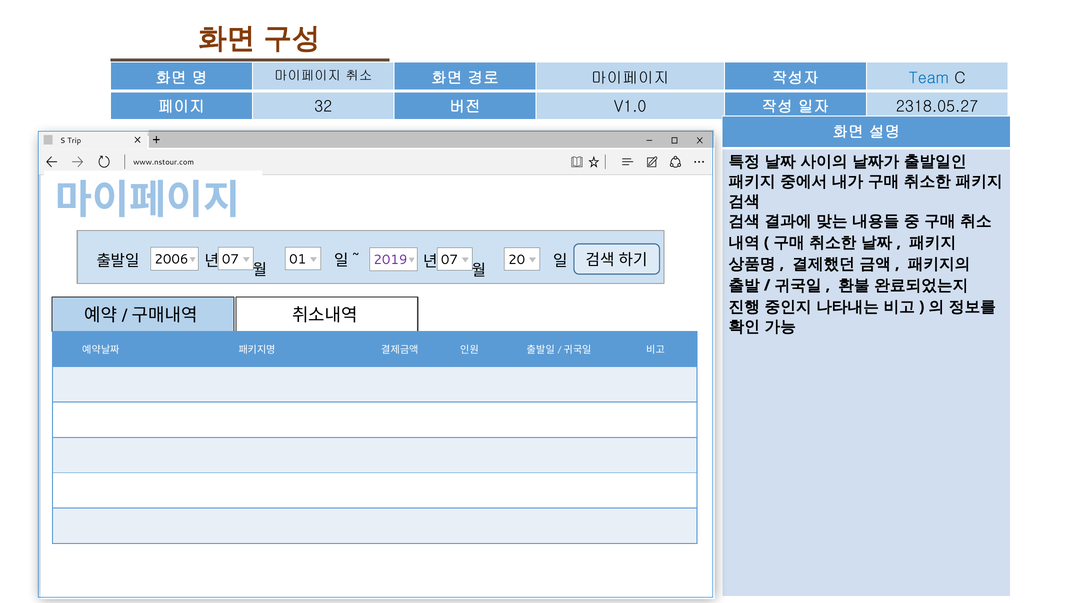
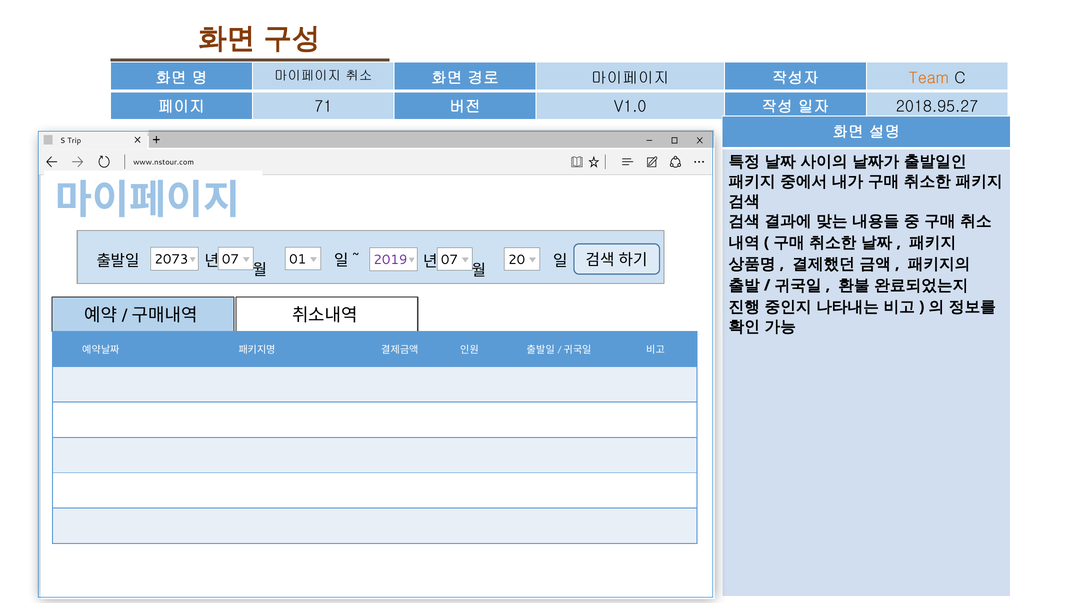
Team colour: blue -> orange (929, 78)
32: 32 -> 71 (323, 107)
2318.05.27: 2318.05.27 -> 2018.95.27 (937, 107)
2006: 2006 -> 2073 (171, 260)
